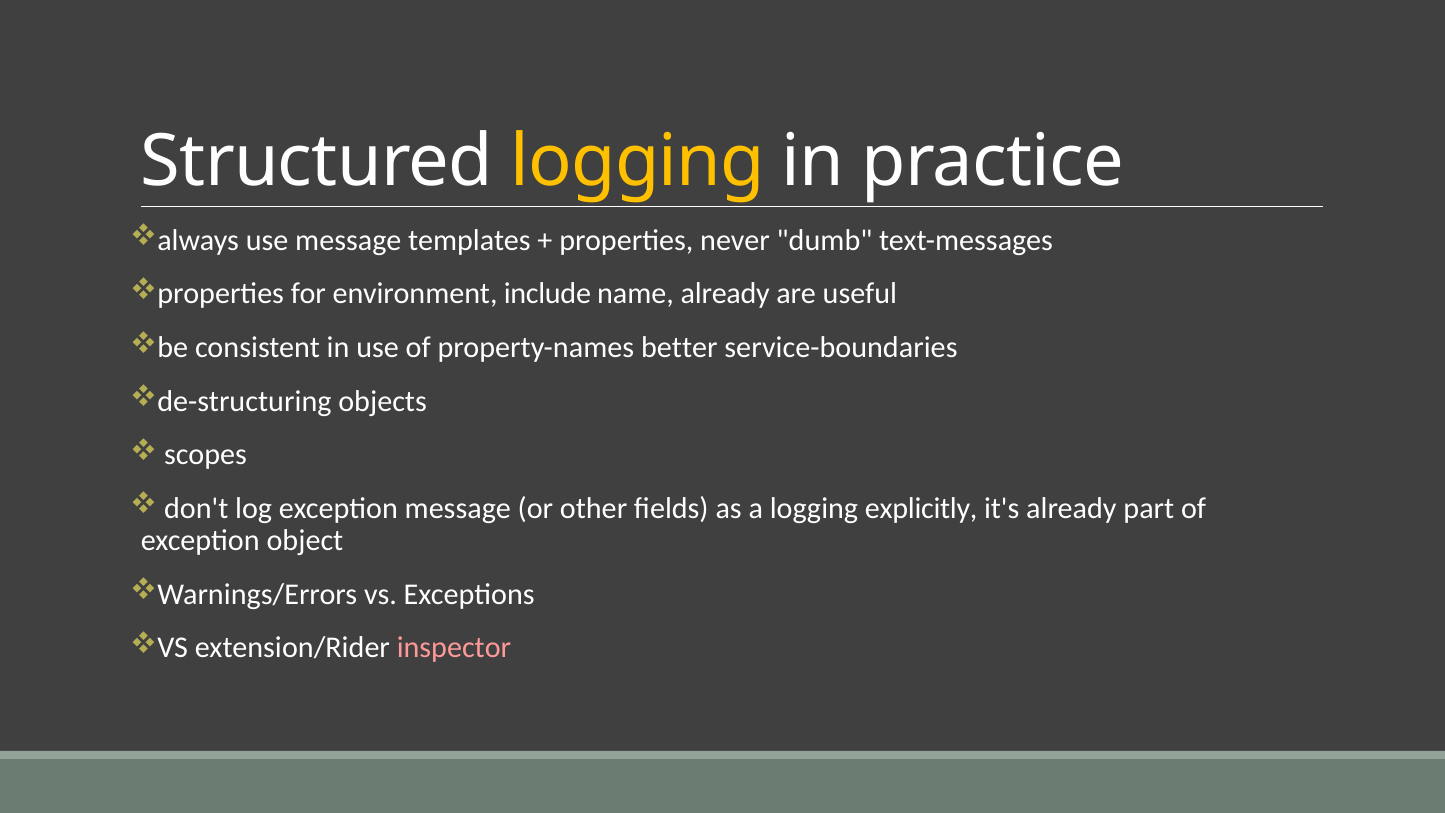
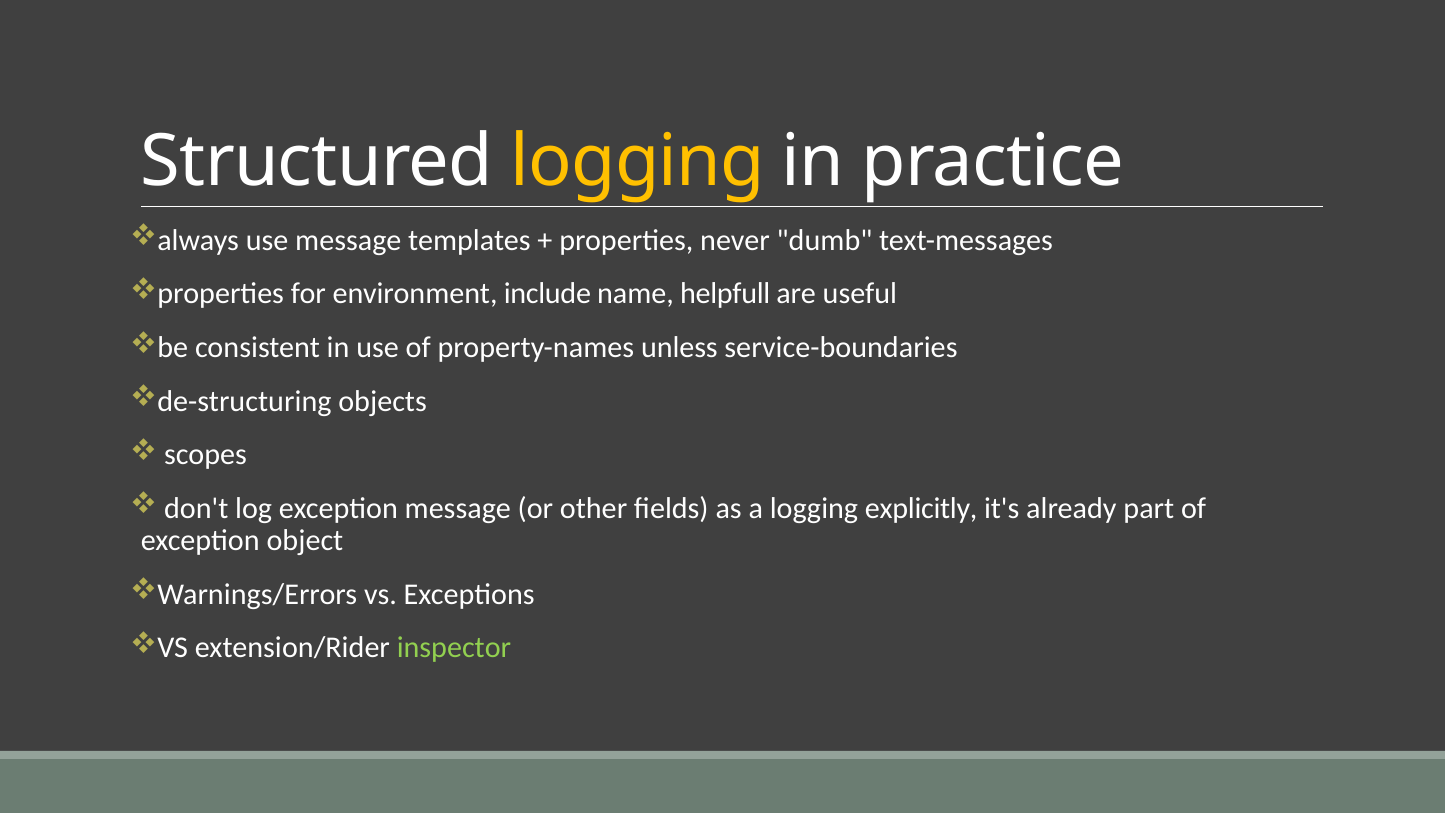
name already: already -> helpfull (725, 294)
better: better -> unless (679, 347)
inspector colour: pink -> light green (454, 648)
